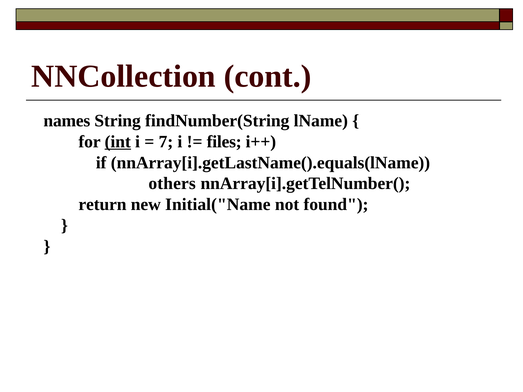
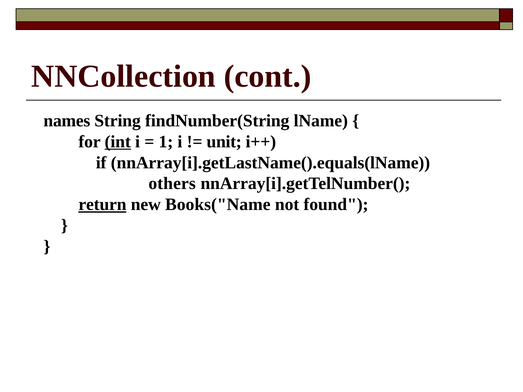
7: 7 -> 1 (166, 142)
files: files -> unit (224, 142)
return underline: none -> present (102, 205)
Initial("Name: Initial("Name -> Books("Name (218, 205)
